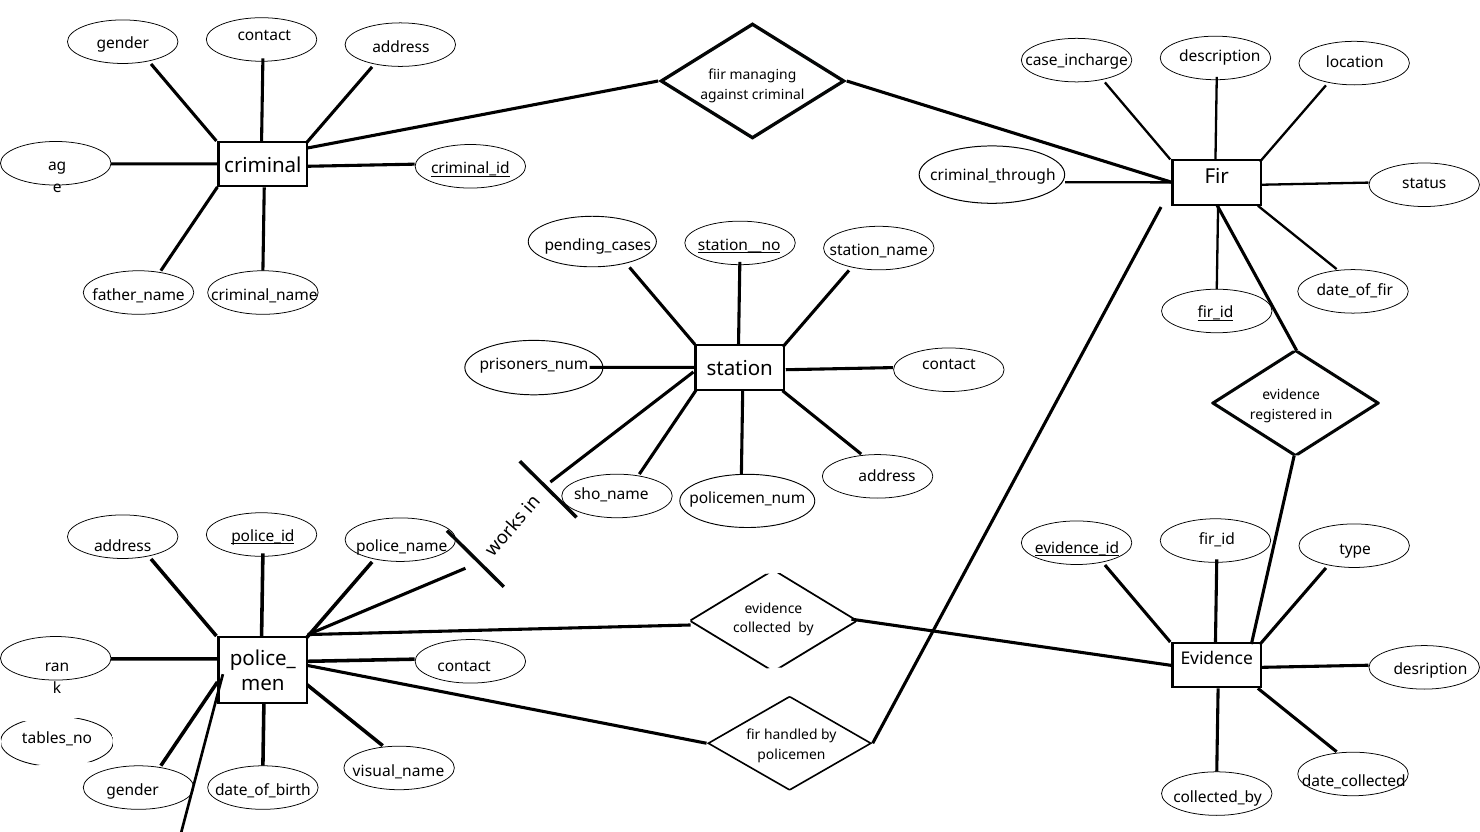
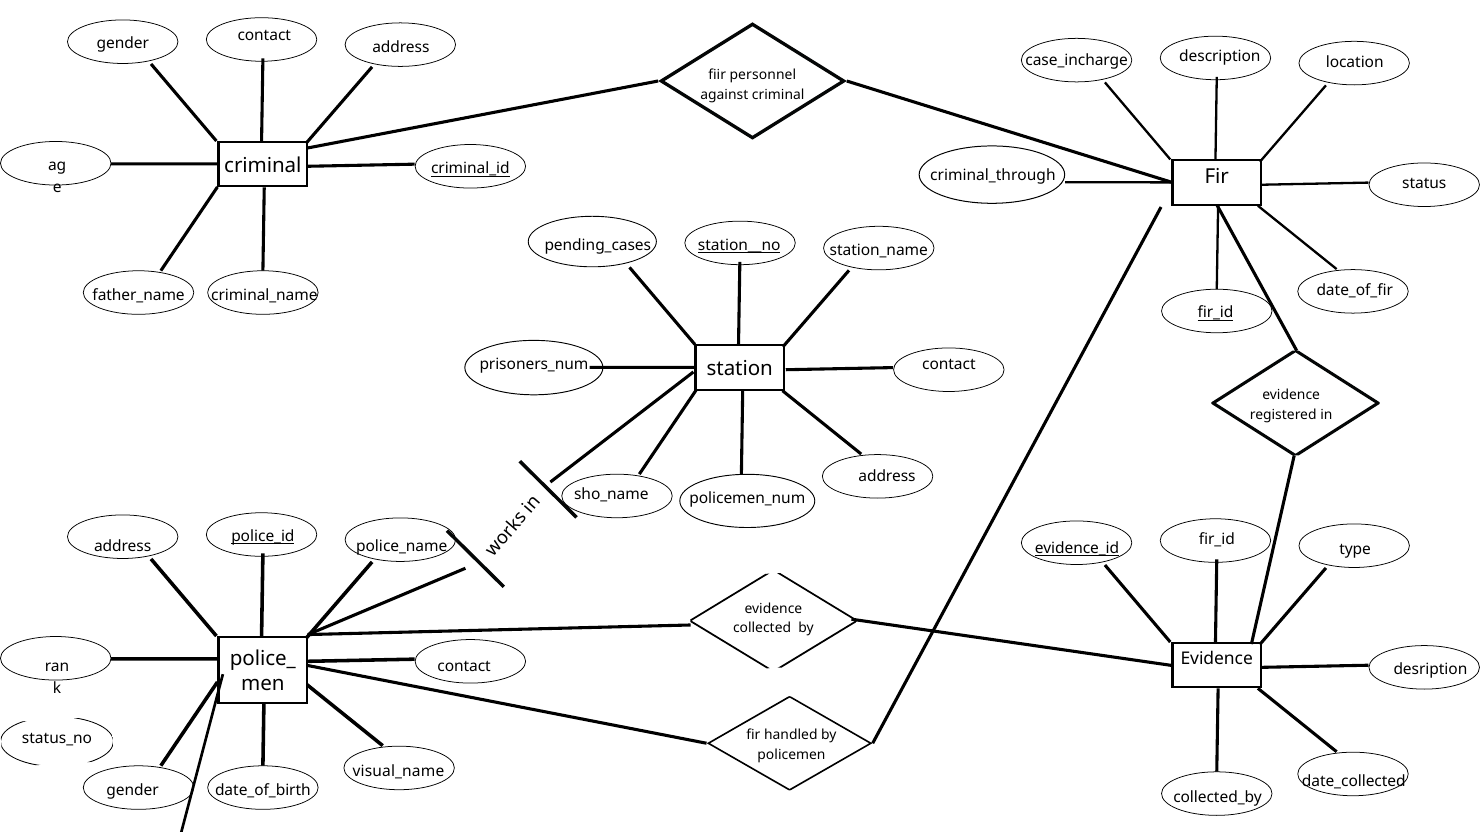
managing: managing -> personnel (763, 75)
tables_no: tables_no -> status_no (57, 739)
